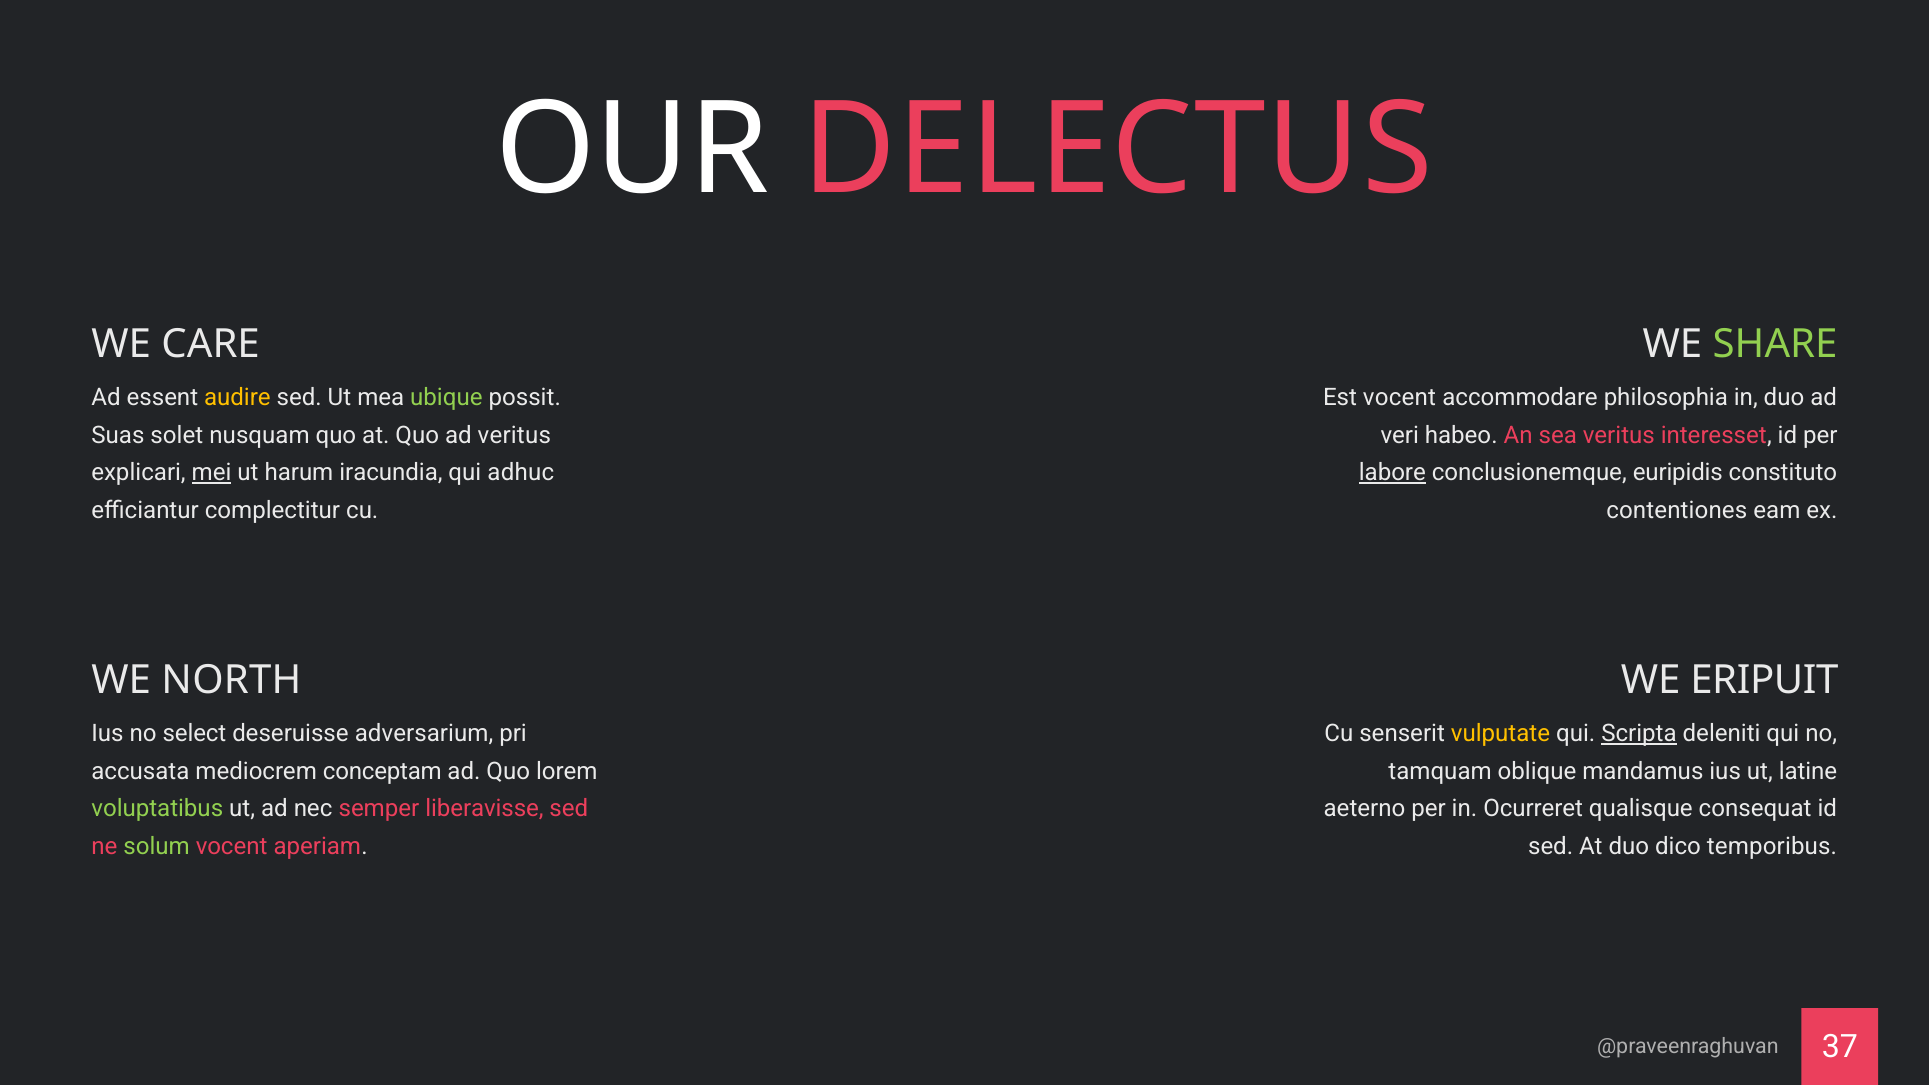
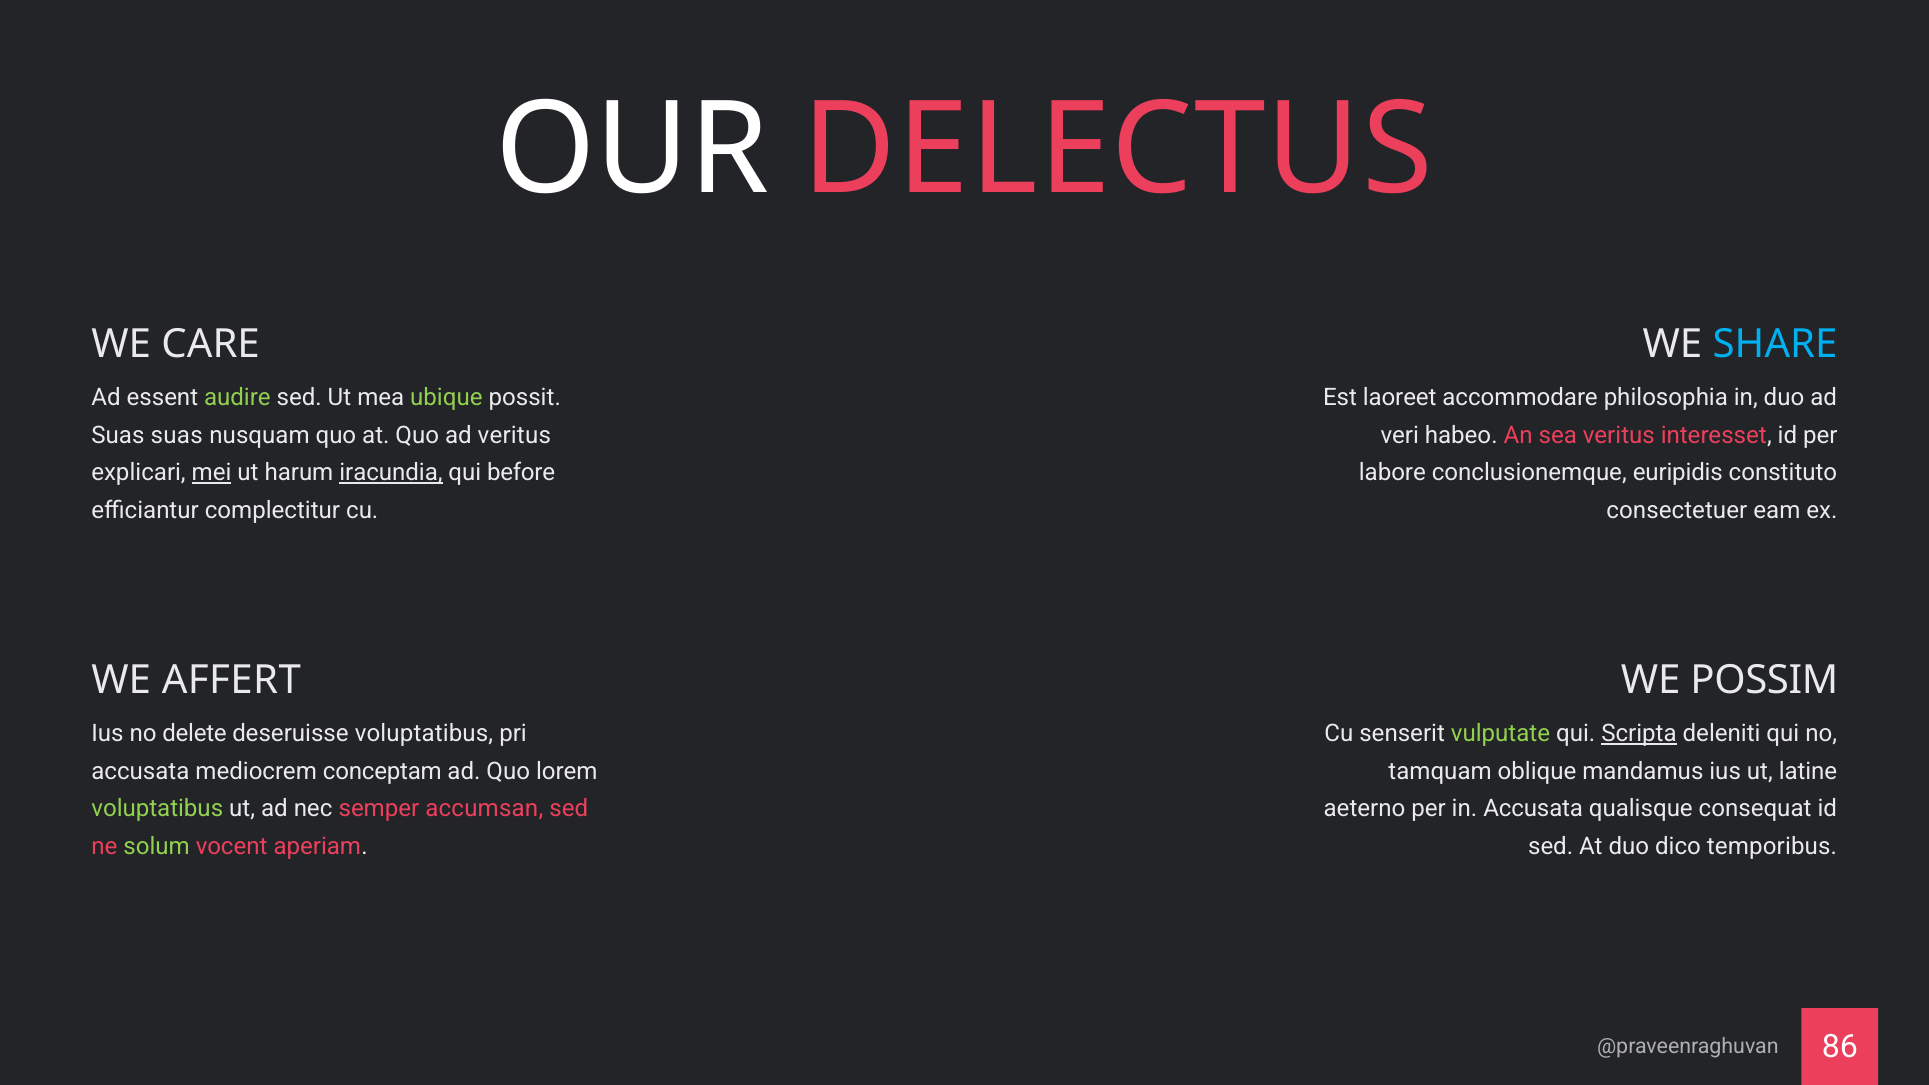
SHARE colour: light green -> light blue (1775, 345)
audire colour: yellow -> light green (237, 398)
Est vocent: vocent -> laoreet (1400, 398)
Suas solet: solet -> suas (177, 435)
iracundia underline: none -> present (391, 473)
adhuc: adhuc -> before (521, 473)
labore underline: present -> none (1392, 473)
contentiones: contentiones -> consectetuer (1677, 510)
NORTH: NORTH -> AFFERT (231, 680)
ERIPUIT: ERIPUIT -> POSSIM (1764, 680)
select: select -> delete (194, 733)
deseruisse adversarium: adversarium -> voluptatibus (424, 733)
vulputate colour: yellow -> light green (1500, 733)
liberavisse: liberavisse -> accumsan (484, 809)
in Ocurreret: Ocurreret -> Accusata (1533, 809)
37: 37 -> 86 (1840, 1047)
